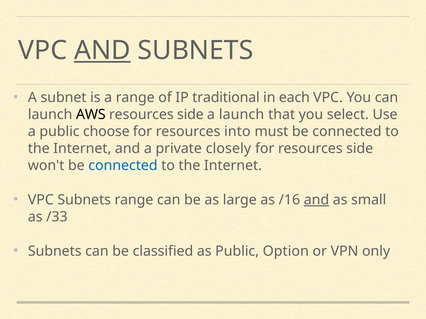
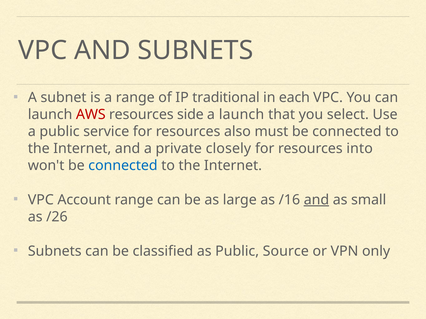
AND underline: present -> none (102, 51)
AWS colour: black -> red (91, 115)
choose: choose -> service (106, 132)
into: into -> also (237, 132)
for resources side: side -> into (360, 149)
VPC Subnets: Subnets -> Account (84, 200)
/33: /33 -> /26 (57, 217)
Option: Option -> Source (286, 252)
